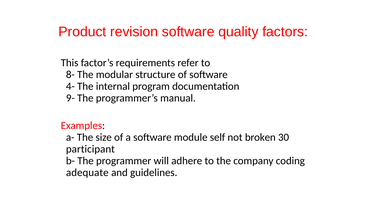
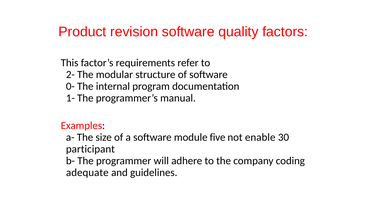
8-: 8- -> 2- (70, 75)
4-: 4- -> 0- (70, 86)
9-: 9- -> 1- (70, 98)
self: self -> five (218, 137)
broken: broken -> enable (260, 137)
